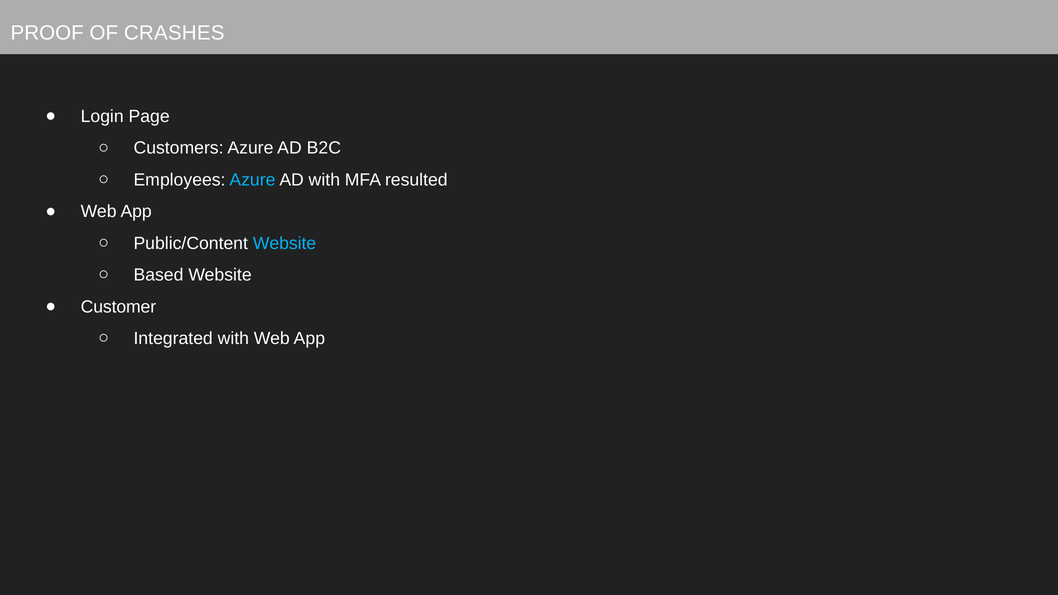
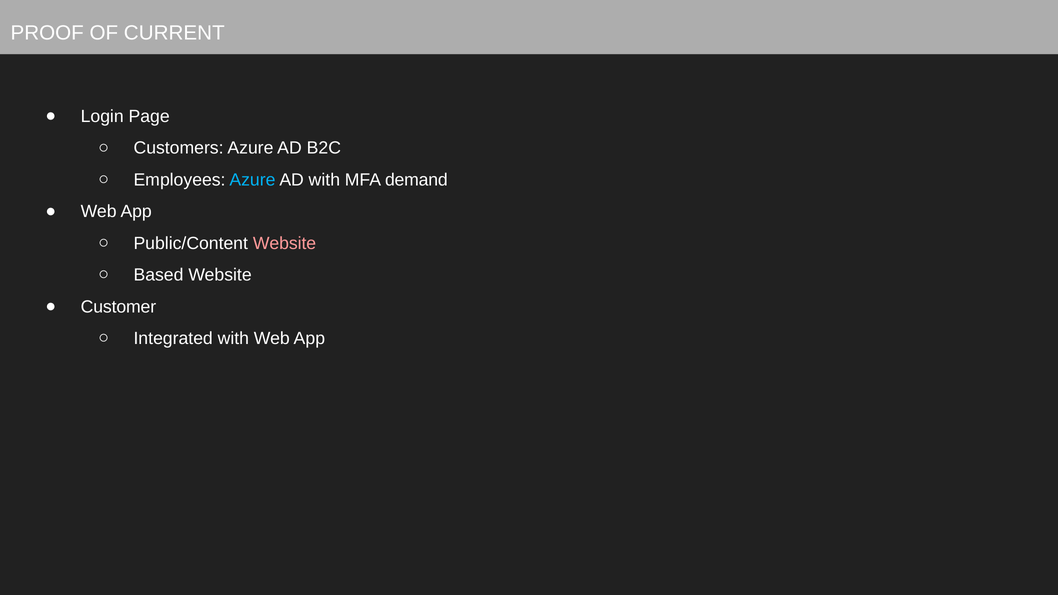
CRASHES: CRASHES -> CURRENT (174, 33)
resulted: resulted -> demand (416, 180)
Website colour: light blue -> pink (285, 243)
